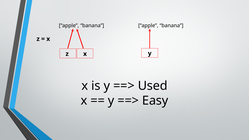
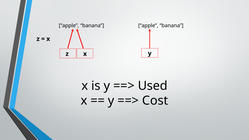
Easy: Easy -> Cost (155, 101)
